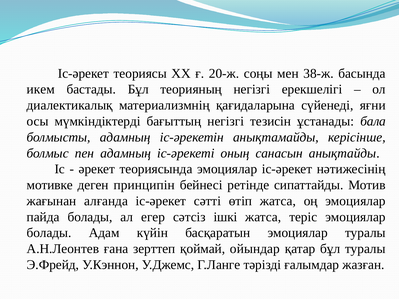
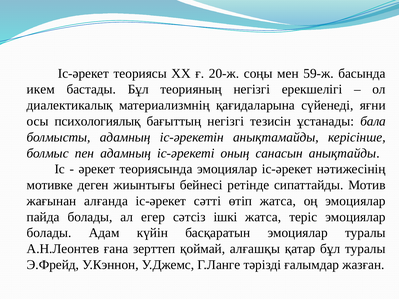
38-ж: 38-ж -> 59-ж (318, 73)
мүмкіндіктерді: мүмкіндіктерді -> психологиялық (98, 121)
принципін: принципін -> жиынтығы (144, 185)
ойындар: ойындар -> алғашқы (255, 249)
